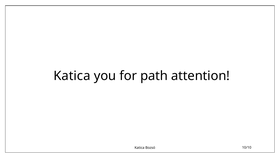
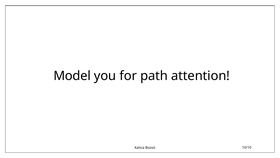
Katica: Katica -> Model (72, 76)
